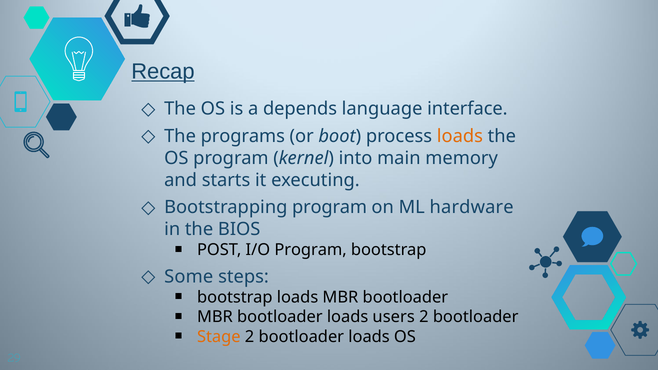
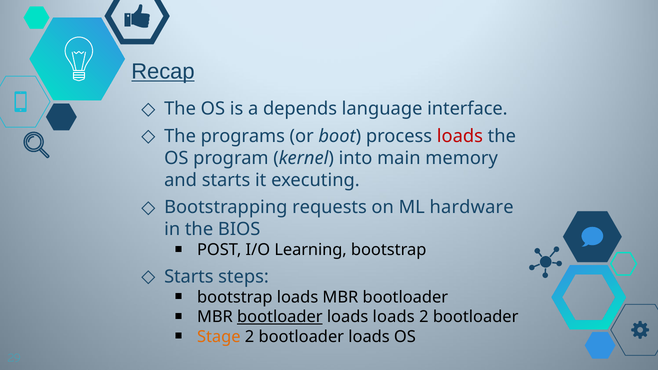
loads colour: orange -> red (460, 136)
Bootstrapping program: program -> requests (330, 207)
I/O Program: Program -> Learning (311, 250)
Some: Some -> Starts (189, 277)
bootloader underline: none -> present (280, 317)
loads users: users -> loads (394, 317)
